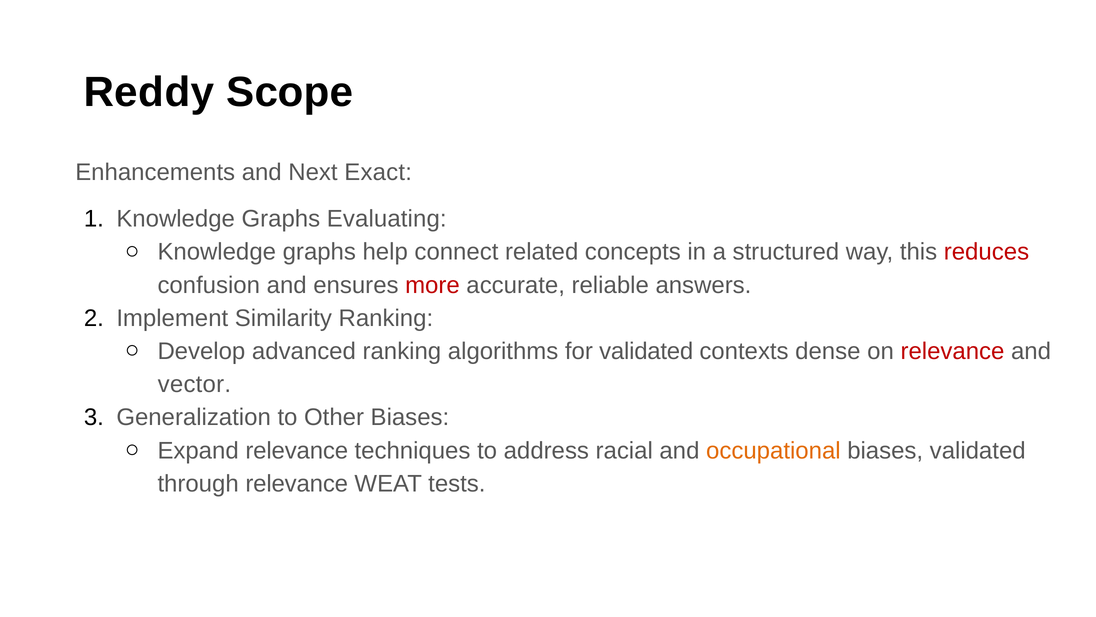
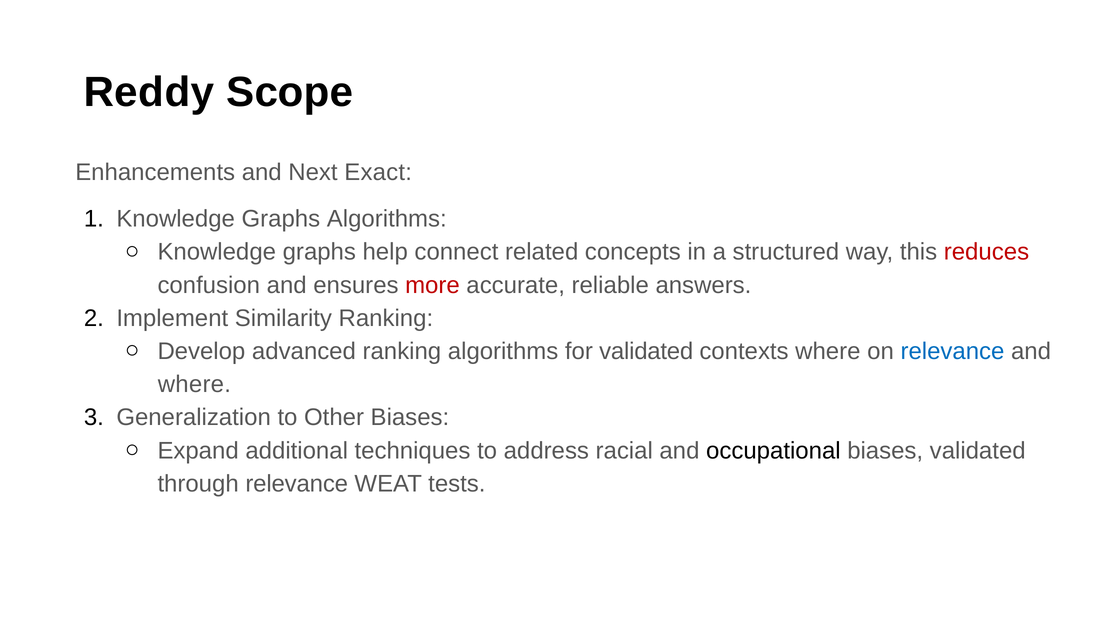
Graphs Evaluating: Evaluating -> Algorithms (387, 219)
contexts dense: dense -> where (828, 351)
relevance colour: red -> blue (952, 351)
vector: vector -> where (194, 384)
Expand relevance: relevance -> additional (297, 450)
occupational colour: orange -> black (773, 450)
